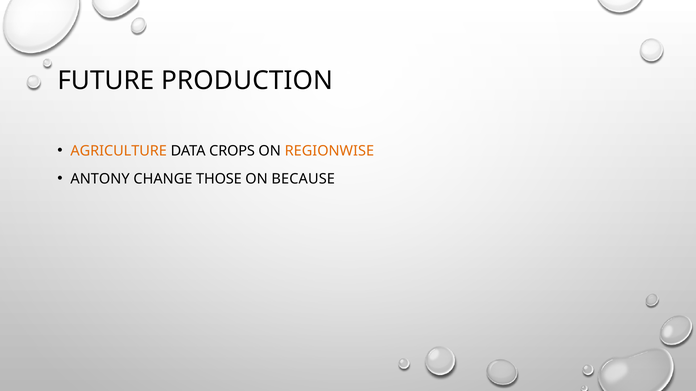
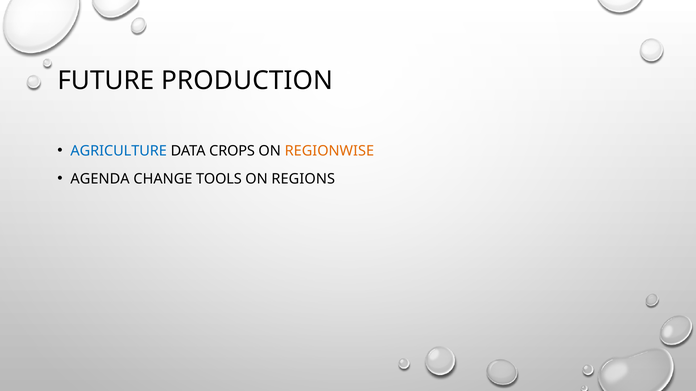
AGRICULTURE colour: orange -> blue (119, 151)
ANTONY: ANTONY -> AGENDA (100, 179)
THOSE: THOSE -> TOOLS (219, 179)
BECAUSE: BECAUSE -> REGIONS (303, 179)
